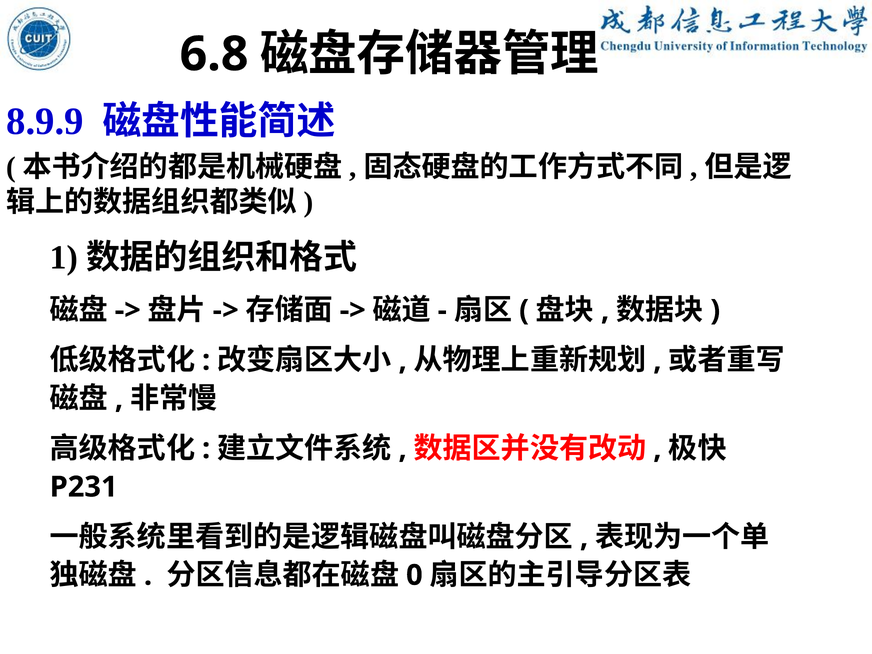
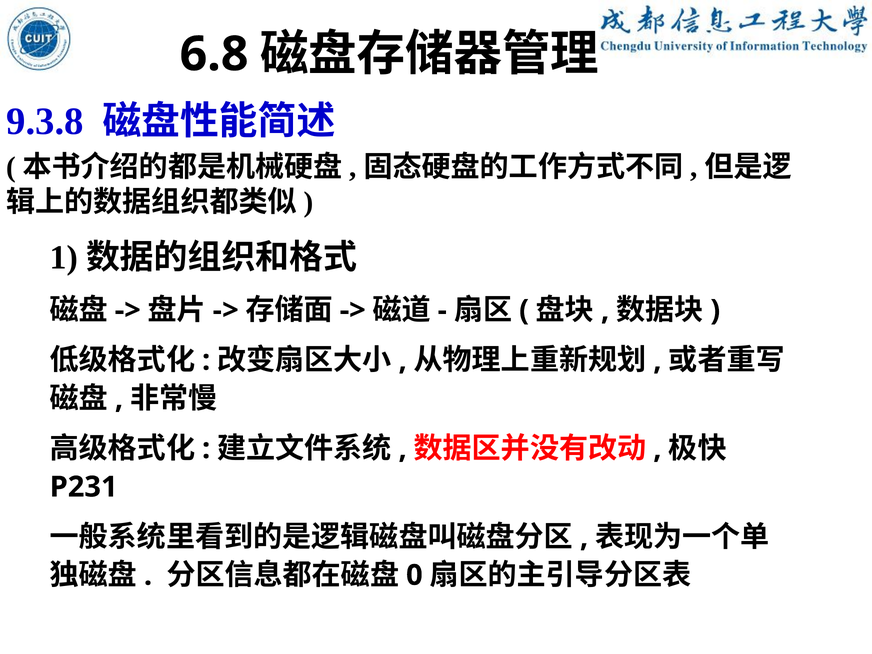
8.9.9: 8.9.9 -> 9.3.8 (45, 121)
